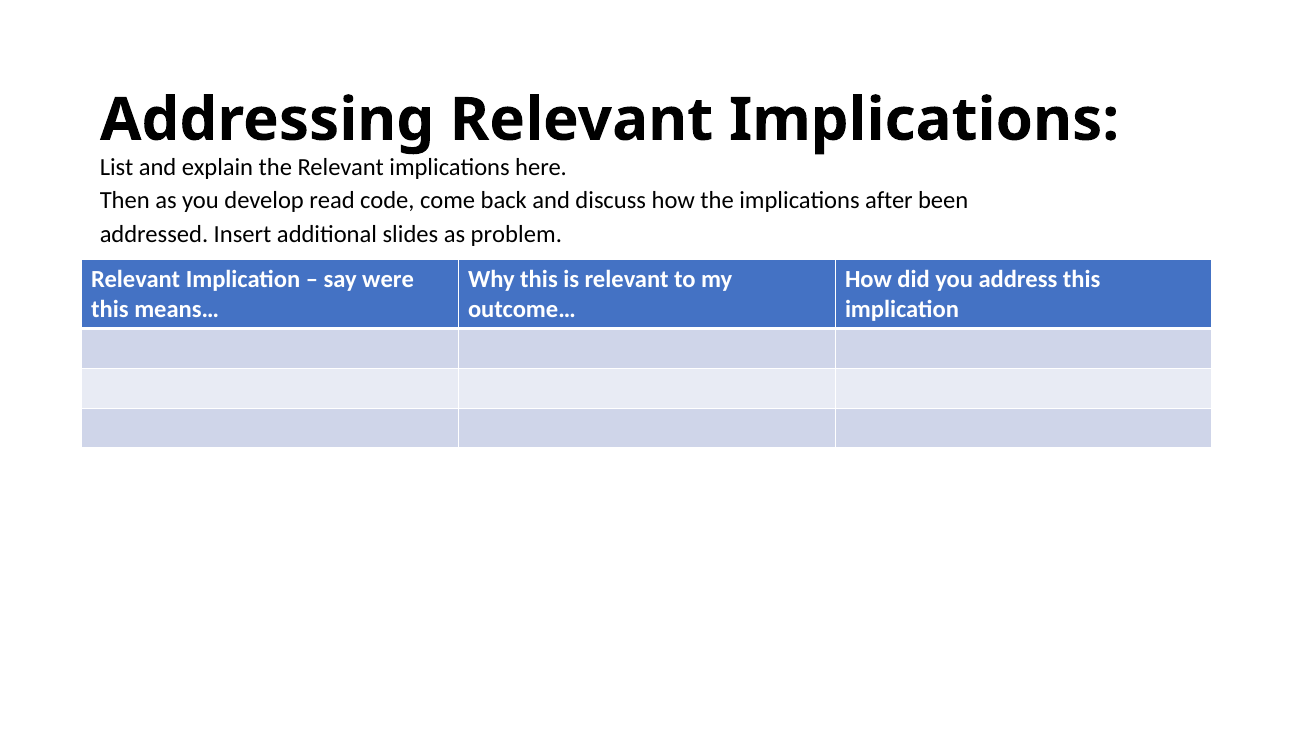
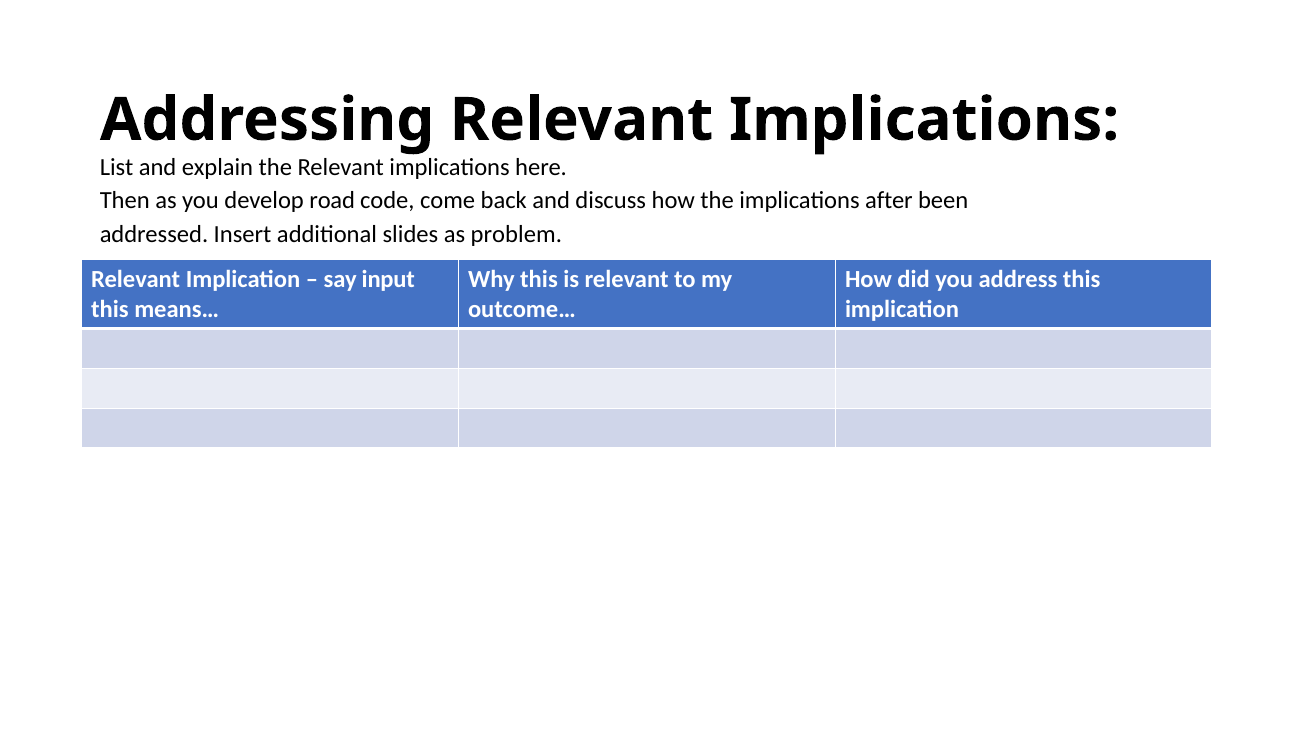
read: read -> road (332, 201)
were: were -> input (388, 280)
